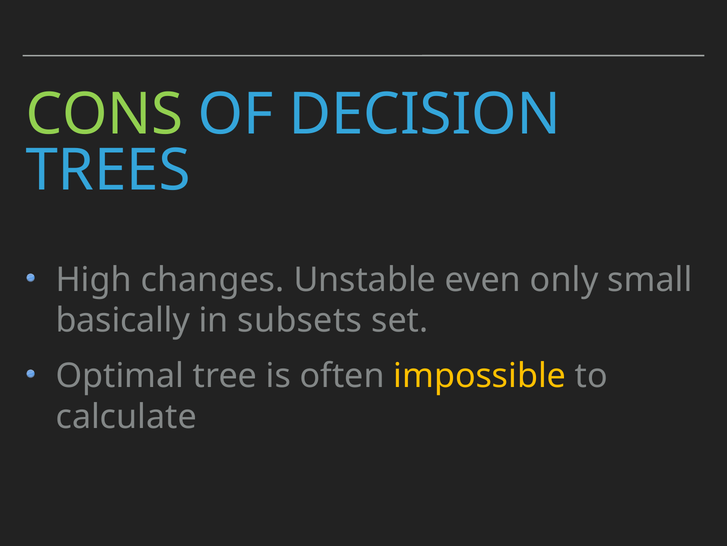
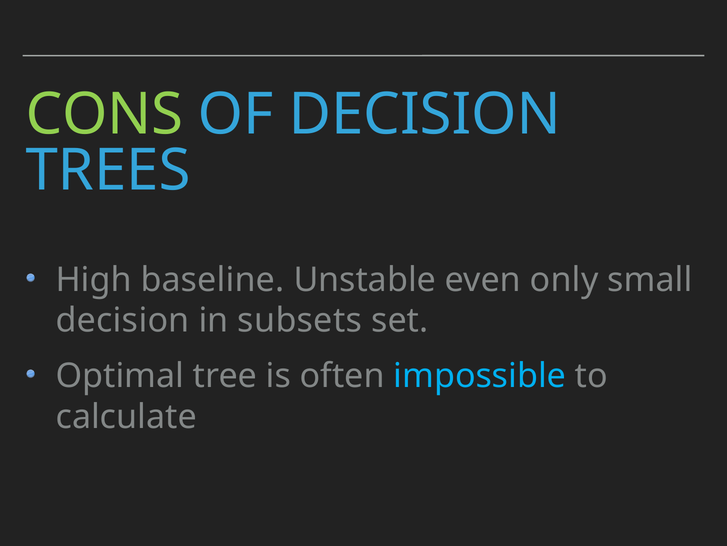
changes: changes -> baseline (213, 279)
basically: basically -> decision (123, 320)
impossible colour: yellow -> light blue (480, 375)
